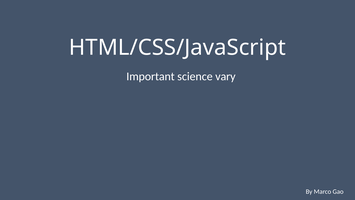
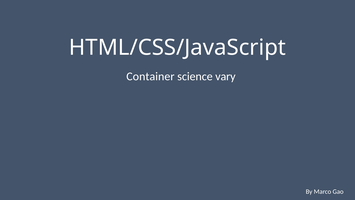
Important: Important -> Container (150, 76)
